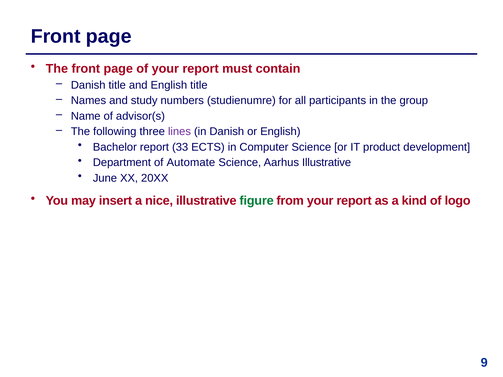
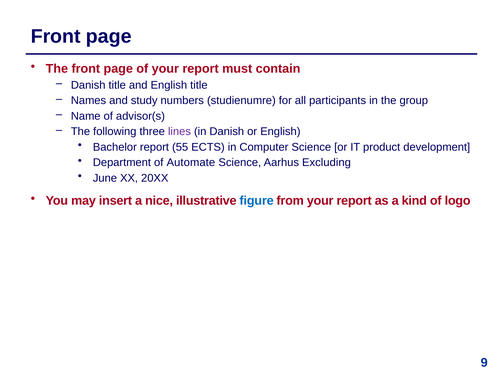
33: 33 -> 55 (180, 147)
Aarhus Illustrative: Illustrative -> Excluding (326, 163)
figure colour: green -> blue (257, 201)
